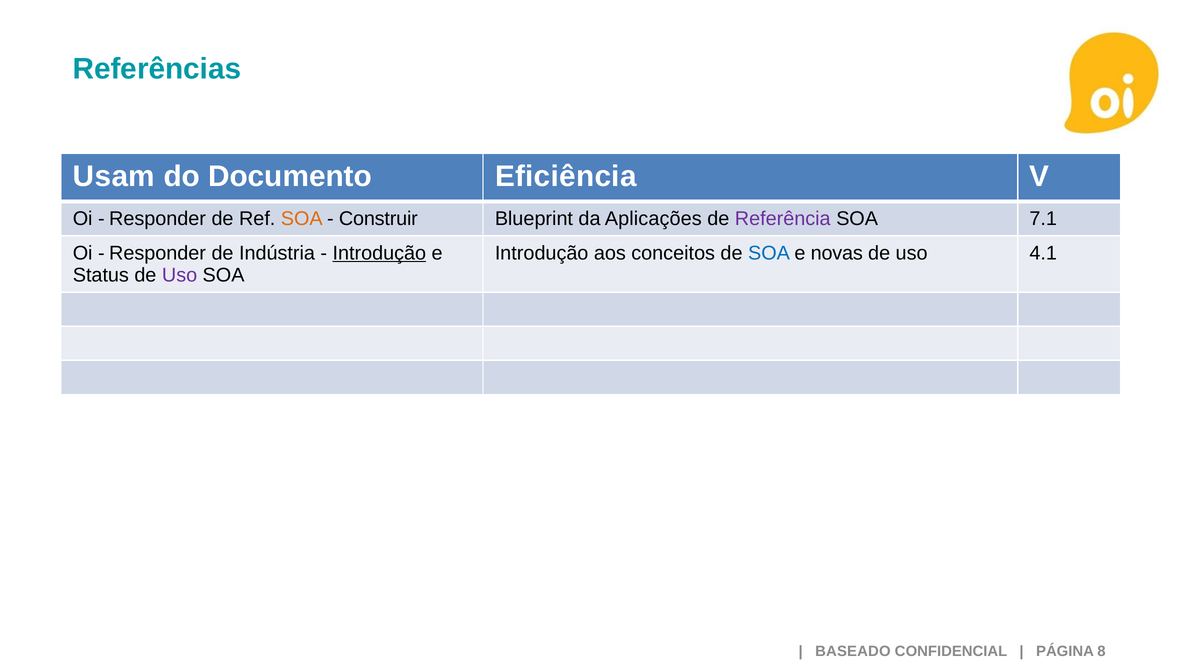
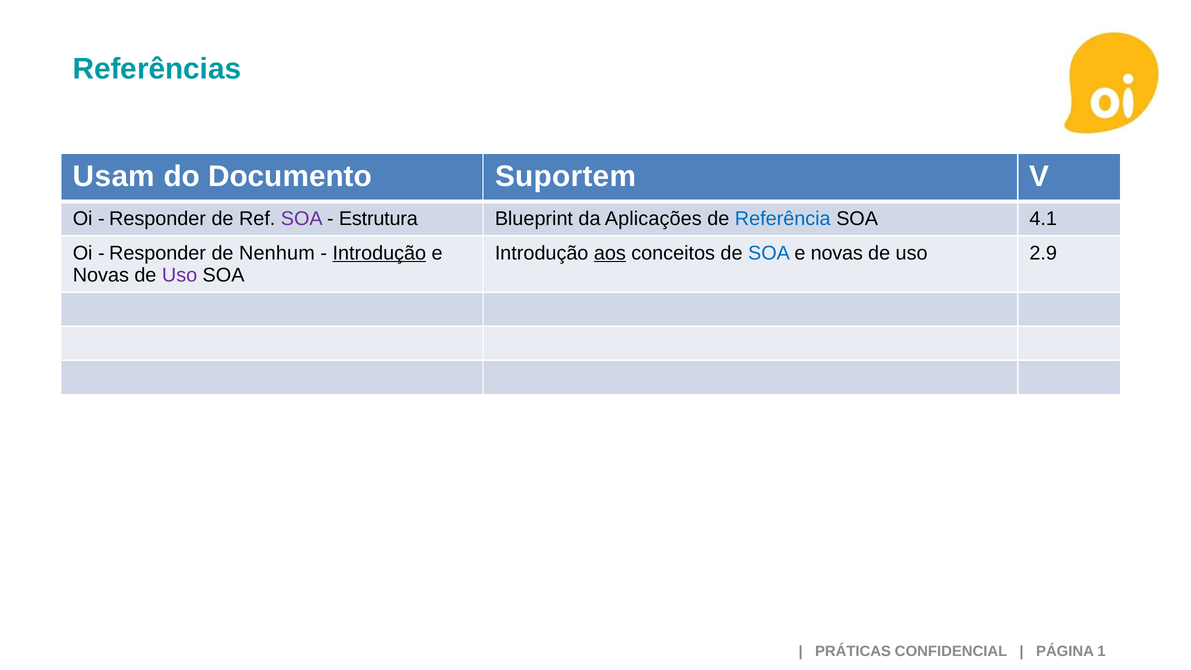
Eficiência: Eficiência -> Suportem (566, 176)
SOA colour: orange -> purple (302, 219)
Construir: Construir -> Estrutura (378, 219)
Referência colour: purple -> blue (783, 219)
7.1: 7.1 -> 4.1 (1043, 219)
Indústria: Indústria -> Nenhum (277, 253)
aos underline: none -> present (610, 253)
4.1: 4.1 -> 2.9 (1043, 253)
Status: Status -> Novas (101, 275)
BASEADO: BASEADO -> PRÁTICAS (853, 652)
8: 8 -> 1 (1101, 652)
